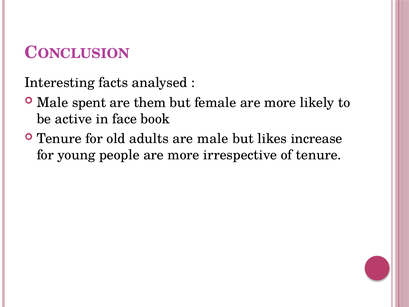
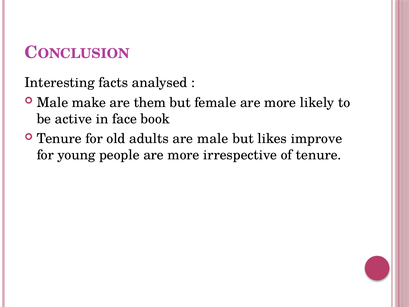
spent: spent -> make (89, 102)
increase: increase -> improve (317, 139)
